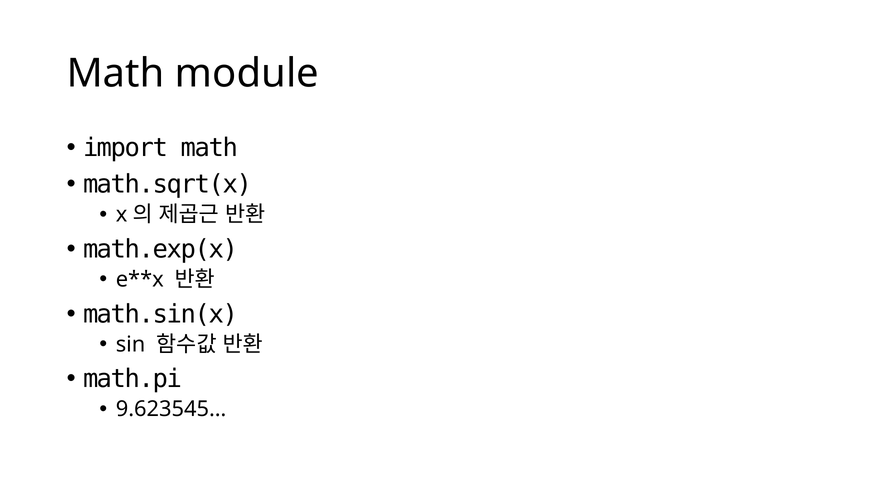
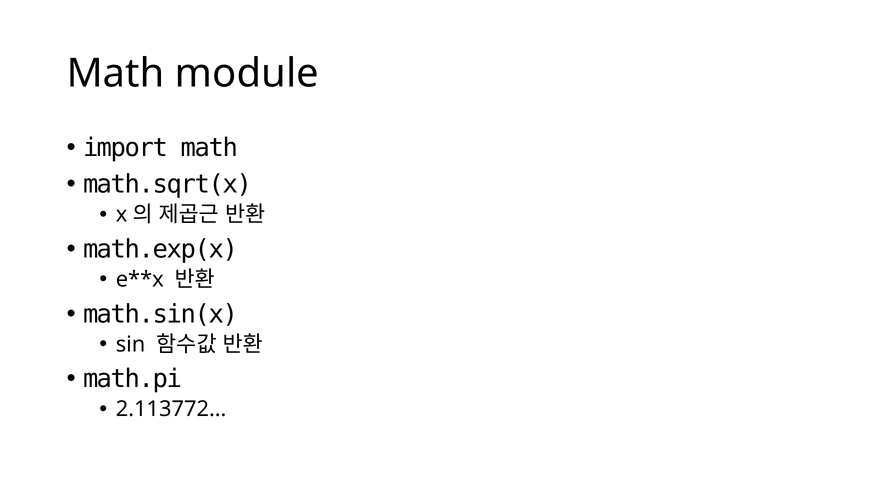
9.623545…: 9.623545… -> 2.113772… (171, 409)
